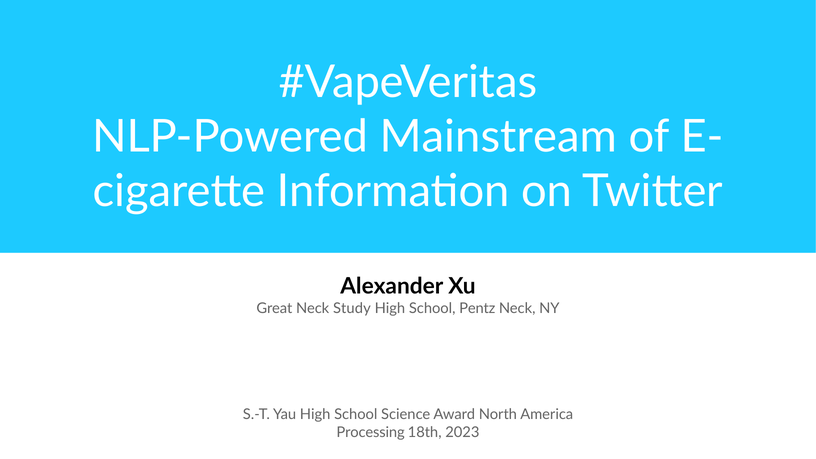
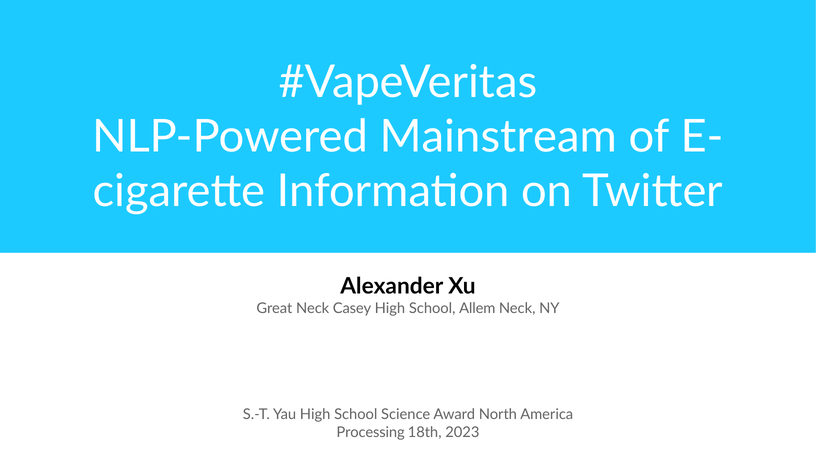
Study: Study -> Casey (352, 308)
Pentz: Pentz -> Allem (477, 308)
